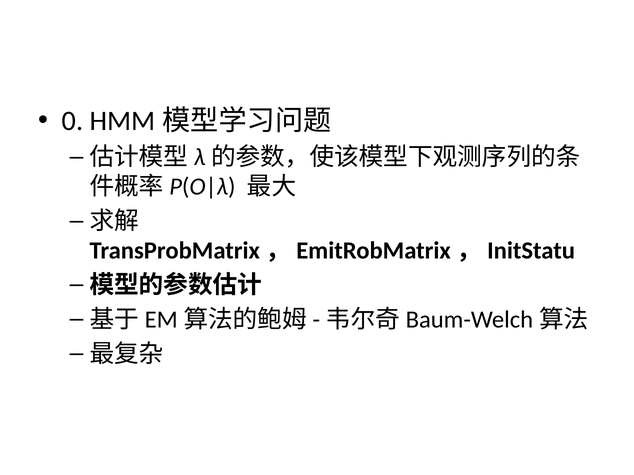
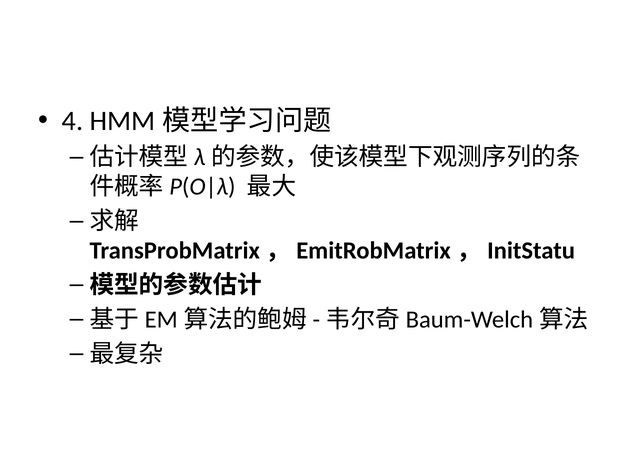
0: 0 -> 4 (73, 121)
